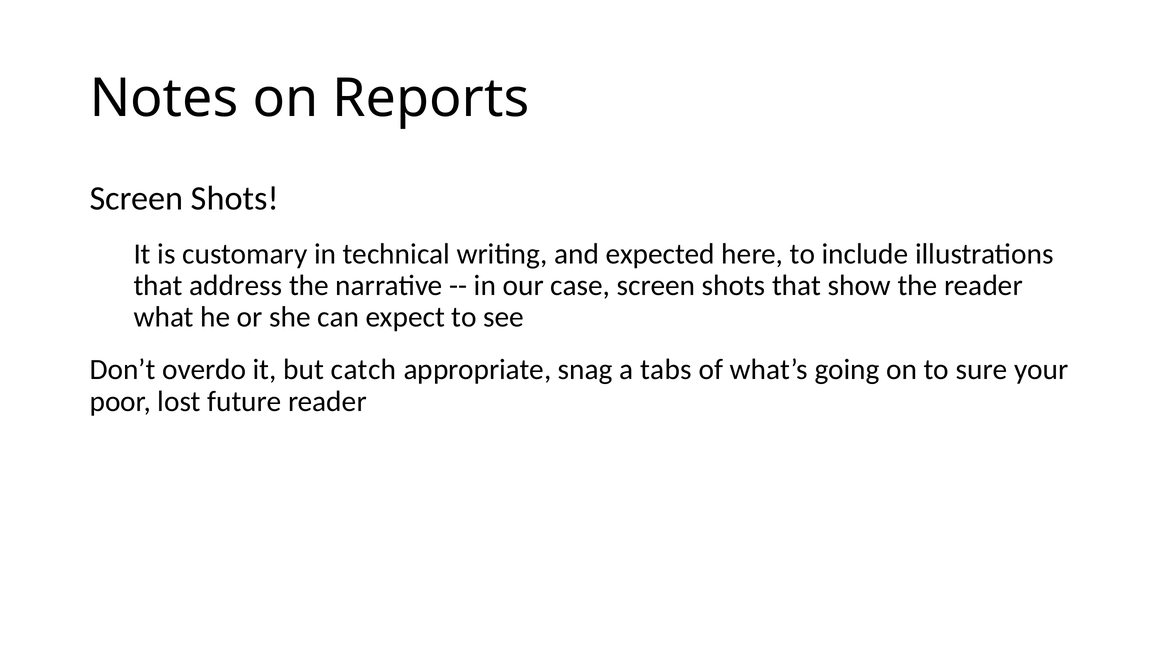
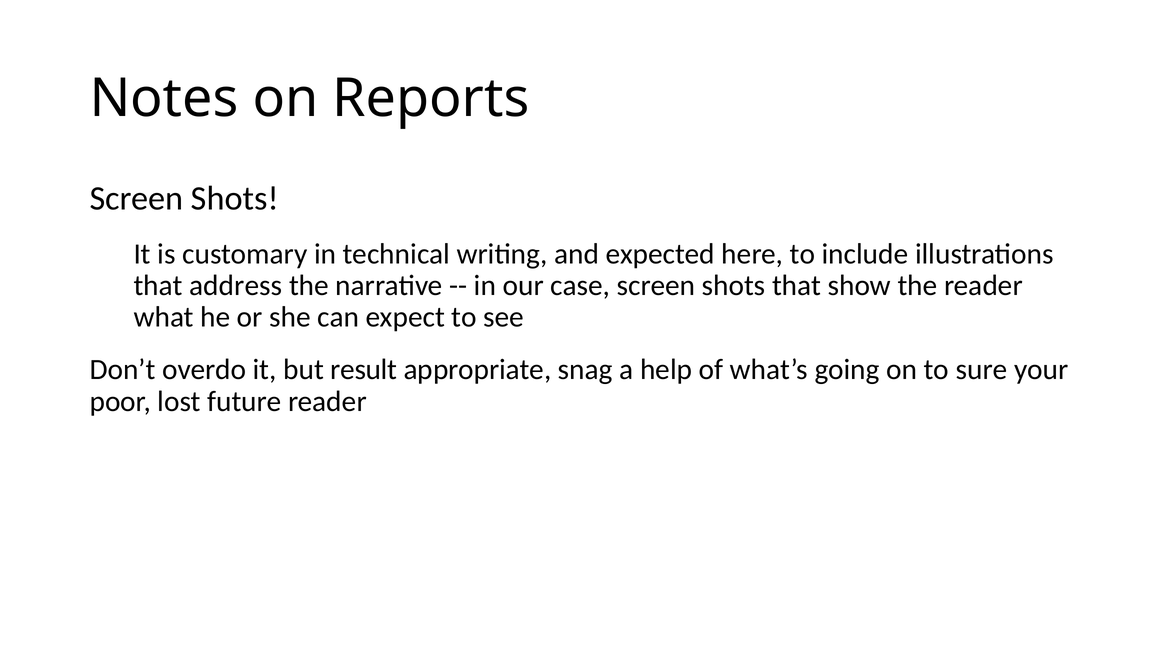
catch: catch -> result (364, 370)
tabs: tabs -> help (666, 370)
